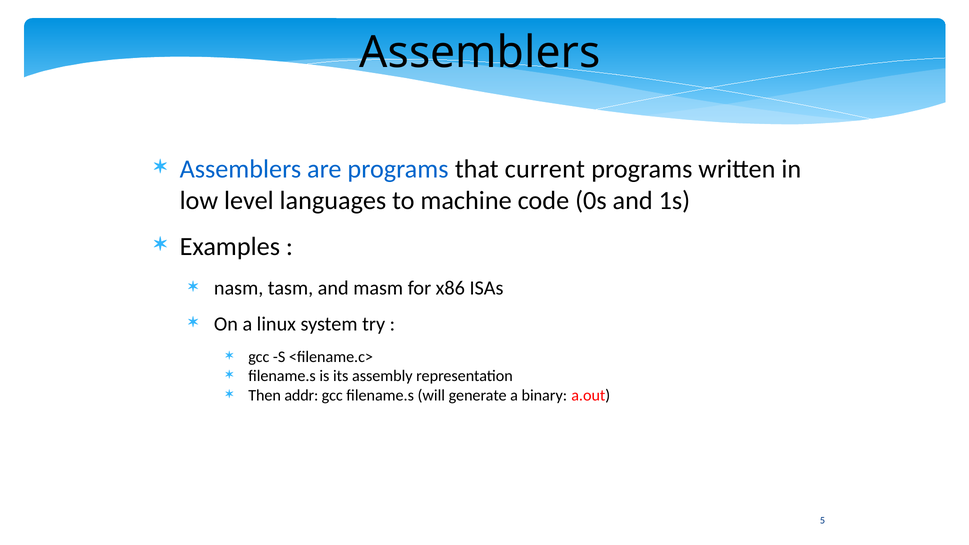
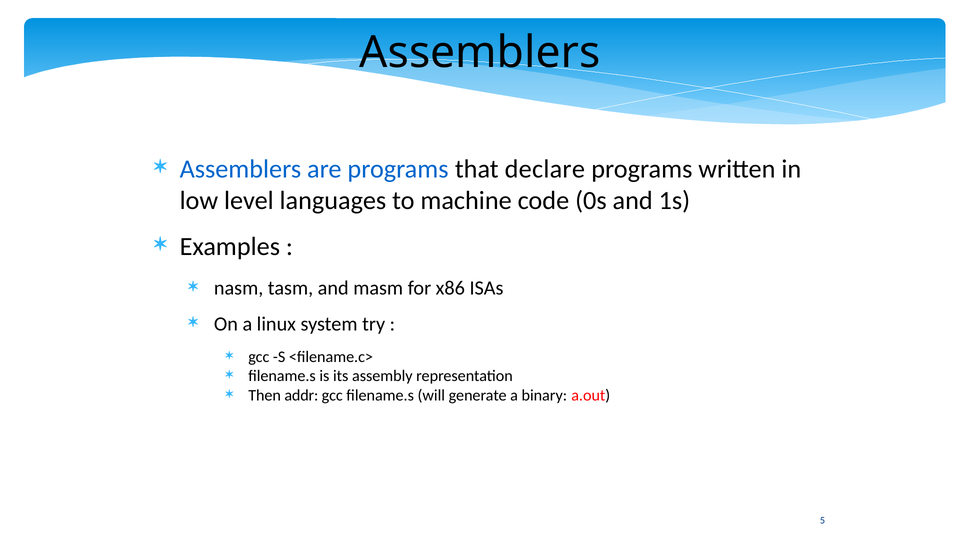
current: current -> declare (545, 169)
